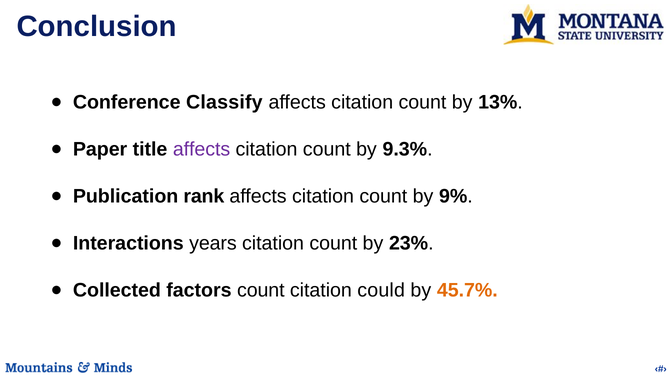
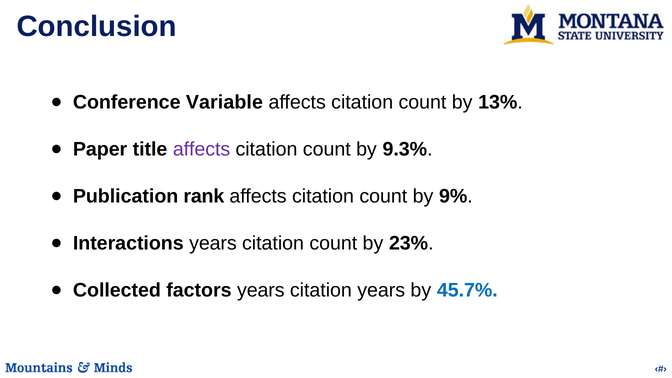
Classify: Classify -> Variable (224, 102)
factors count: count -> years (261, 290)
citation could: could -> years (381, 290)
45.7% colour: orange -> blue (467, 290)
